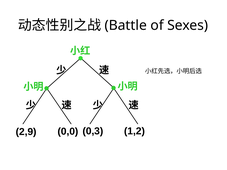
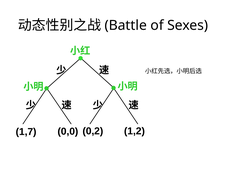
2,9: 2,9 -> 1,7 (26, 132)
0,3: 0,3 -> 0,2 (93, 131)
